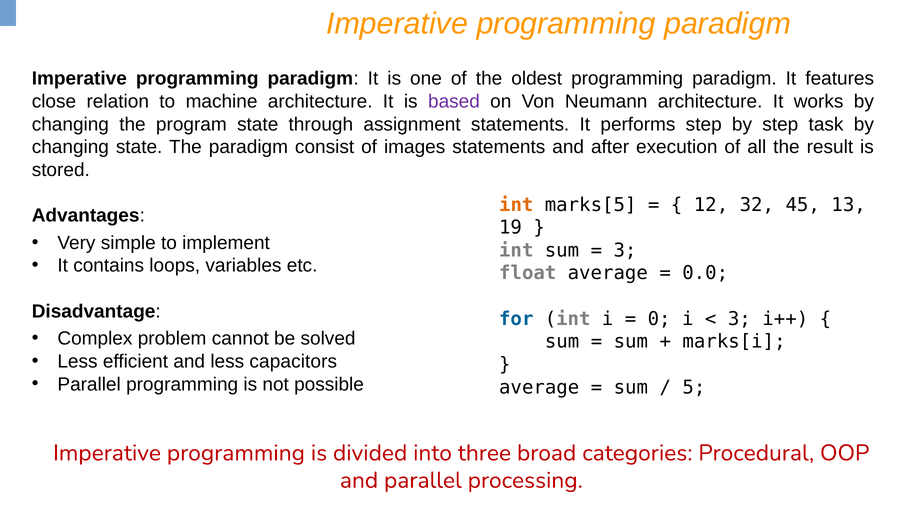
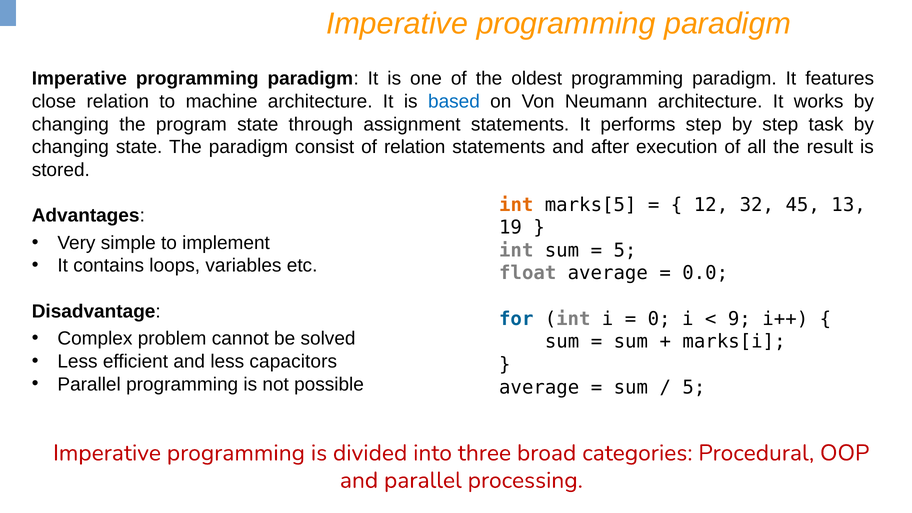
based colour: purple -> blue (454, 101)
of images: images -> relation (415, 147)
3: 3 -> 5 (625, 250)
3: 3 -> 9 (739, 319)
